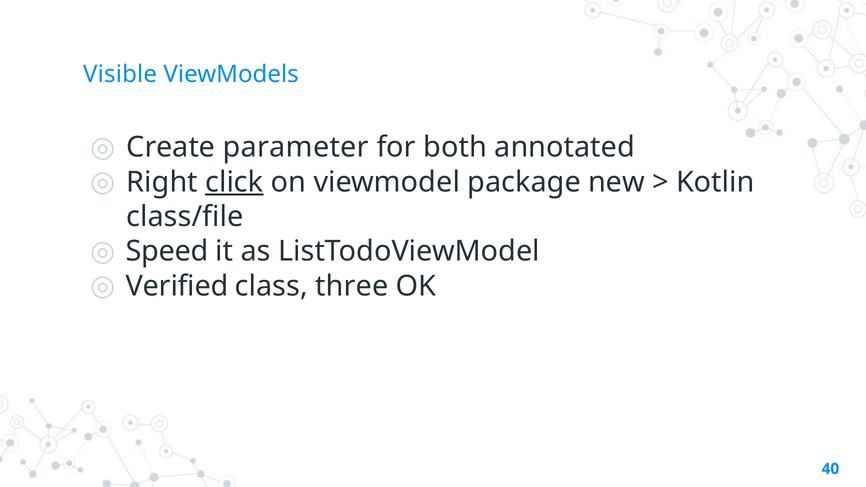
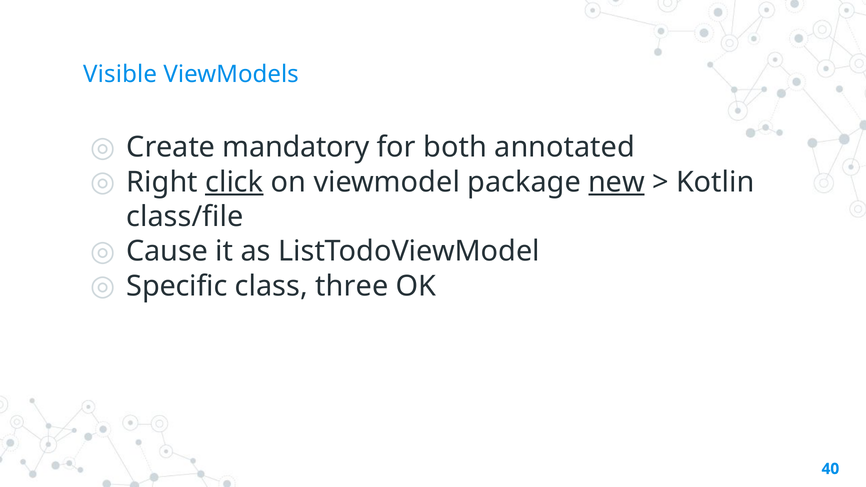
parameter: parameter -> mandatory (296, 148)
new underline: none -> present (617, 182)
Speed: Speed -> Cause (167, 251)
Verified: Verified -> Specific (177, 286)
